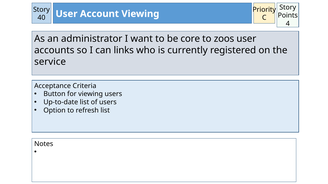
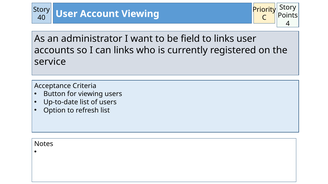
core: core -> field (190, 39)
to zoos: zoos -> links (224, 39)
